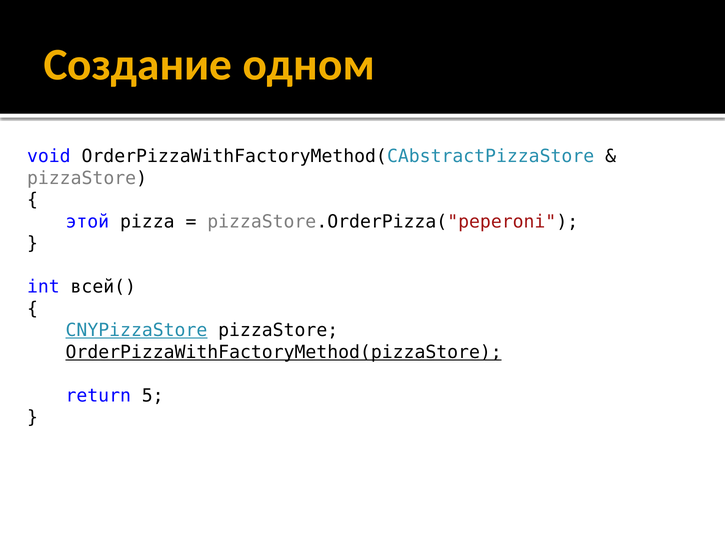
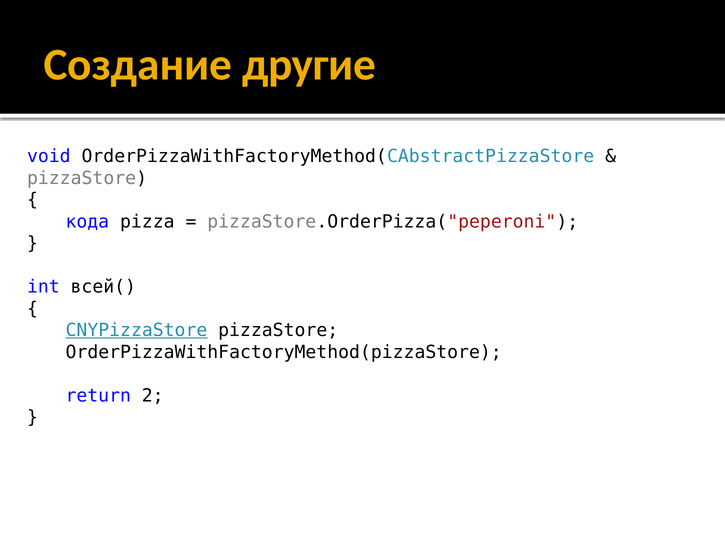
одном: одном -> другие (309, 65)
этой: этой -> кода (87, 221)
OrderPizzaWithFactoryMethod(pizzaStore underline: present -> none (284, 352)
5: 5 -> 2 (153, 395)
